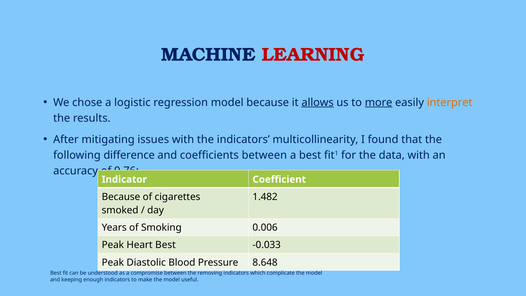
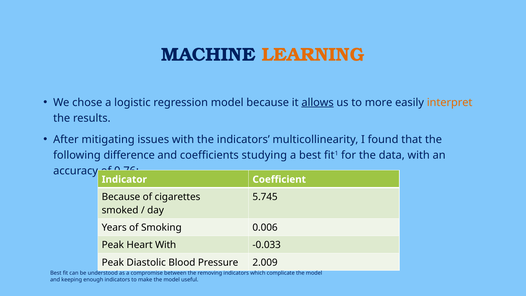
LEARNING colour: red -> orange (313, 55)
more underline: present -> none (379, 102)
coefficients between: between -> studying (264, 155)
1.482: 1.482 -> 5.745 (265, 197)
Heart Best: Best -> With (166, 245)
8.648: 8.648 -> 2.009 (265, 262)
